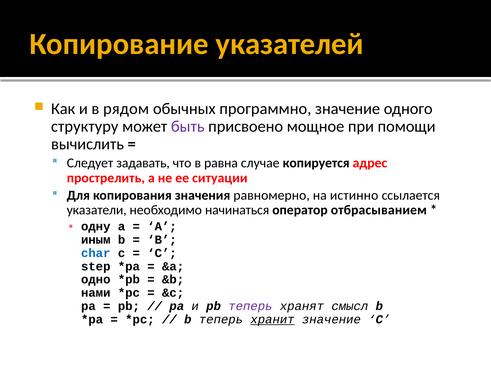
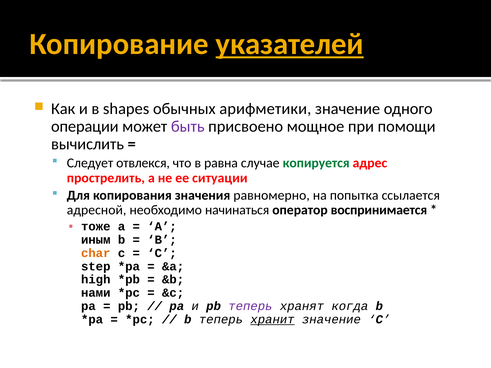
указателей underline: none -> present (290, 44)
рядом: рядом -> shapes (126, 109)
программно: программно -> арифметики (265, 109)
структуру: структуру -> операции (85, 127)
задавать: задавать -> отвлекся (143, 163)
копируется colour: black -> green (316, 163)
истинно: истинно -> попытка (354, 195)
указатели: указатели -> адресной (97, 210)
отбрасыванием: отбрасыванием -> воспринимается (379, 210)
одну: одну -> тоже (96, 227)
char colour: blue -> orange (96, 253)
одно: одно -> high (96, 280)
смысл: смысл -> когда (350, 306)
